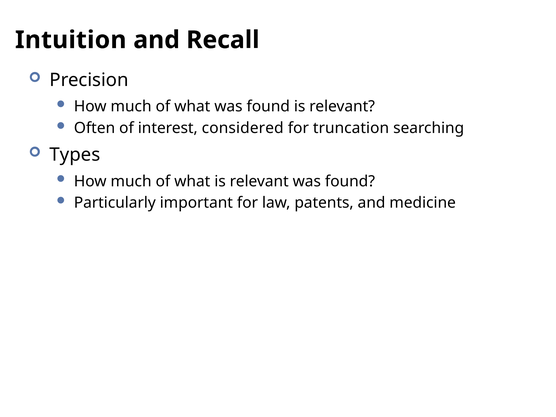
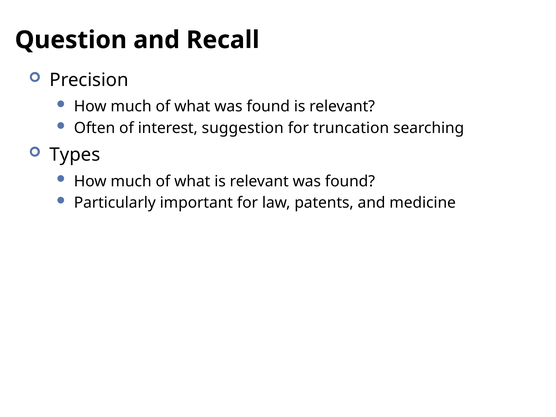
Intuition: Intuition -> Question (71, 40)
considered: considered -> suggestion (243, 128)
